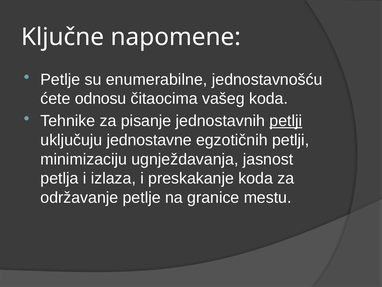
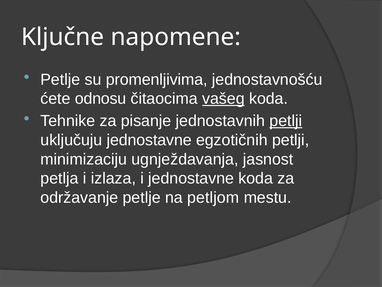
enumerabilne: enumerabilne -> promenljivima (157, 79)
vašeg underline: none -> present (223, 98)
i preskakanje: preskakanje -> jednostavne (191, 178)
granice: granice -> petljom (213, 197)
